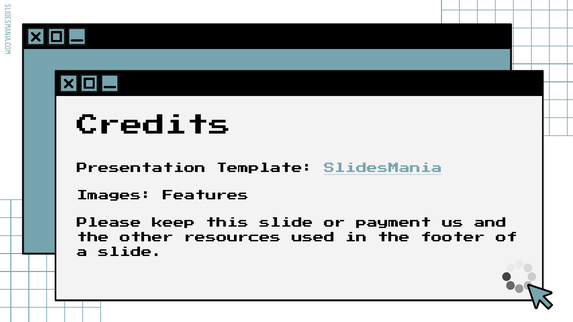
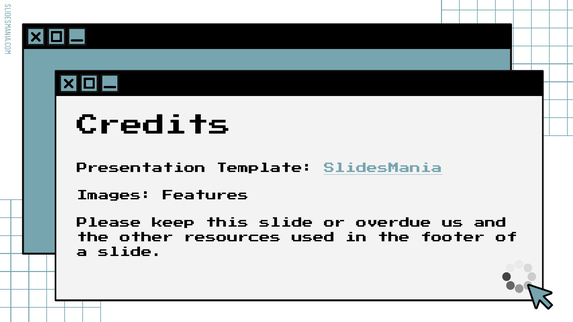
payment: payment -> overdue (394, 225)
